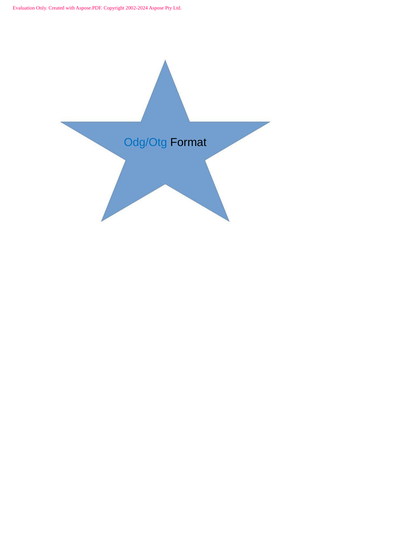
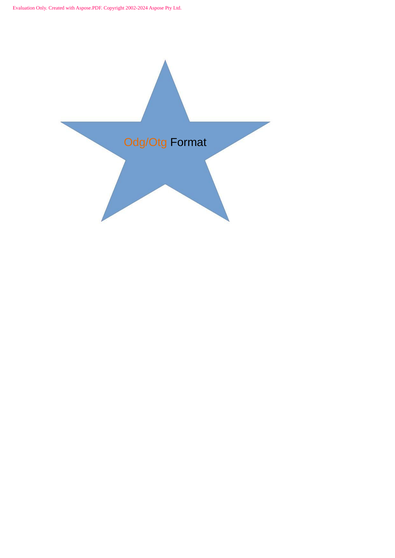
Odg/Otg colour: blue -> orange (145, 143)
